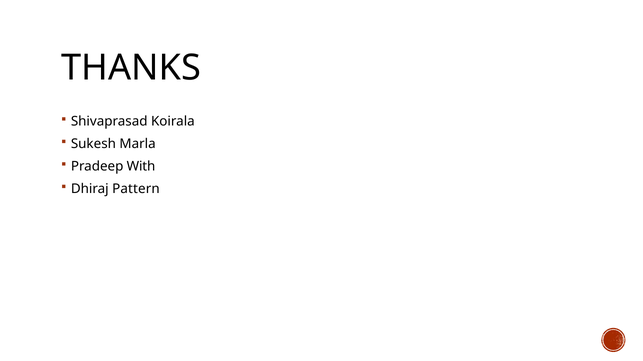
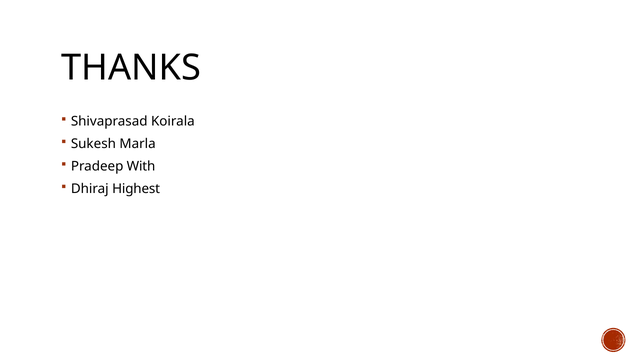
Pattern: Pattern -> Highest (136, 189)
